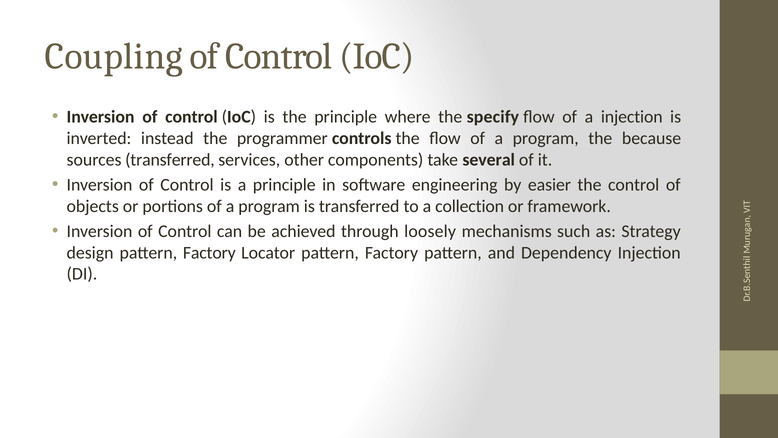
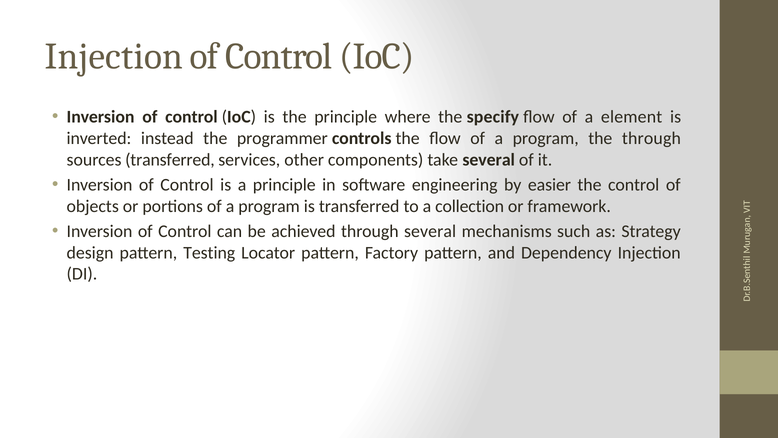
Coupling: Coupling -> Injection (114, 57)
a injection: injection -> element (632, 117)
the because: because -> through (651, 138)
through loosely: loosely -> several (430, 231)
design pattern Factory: Factory -> Testing (209, 252)
